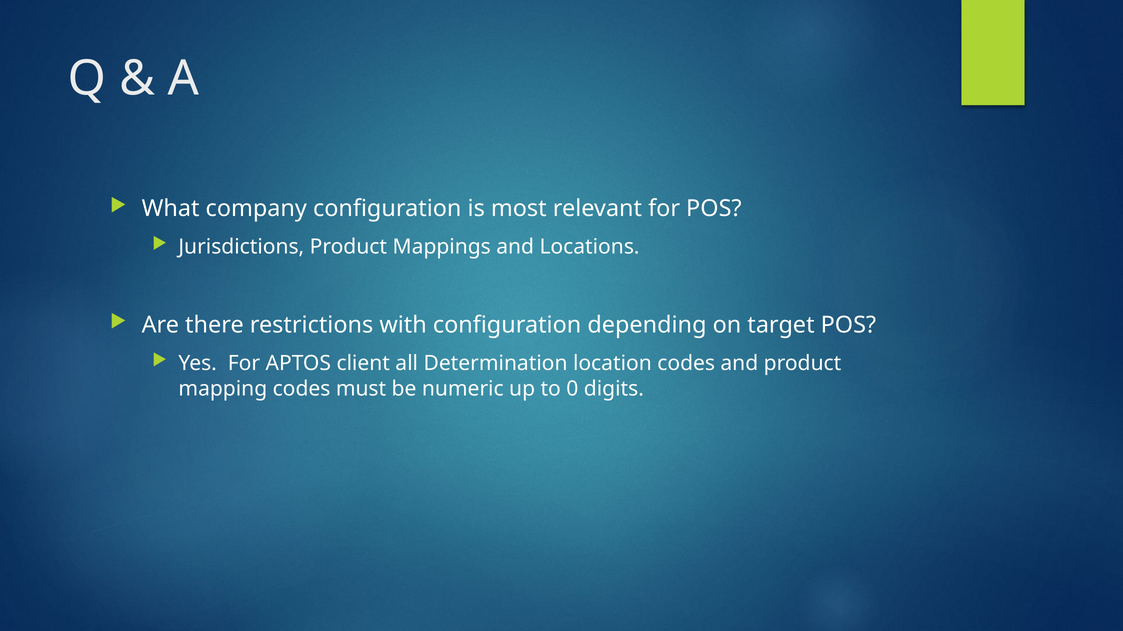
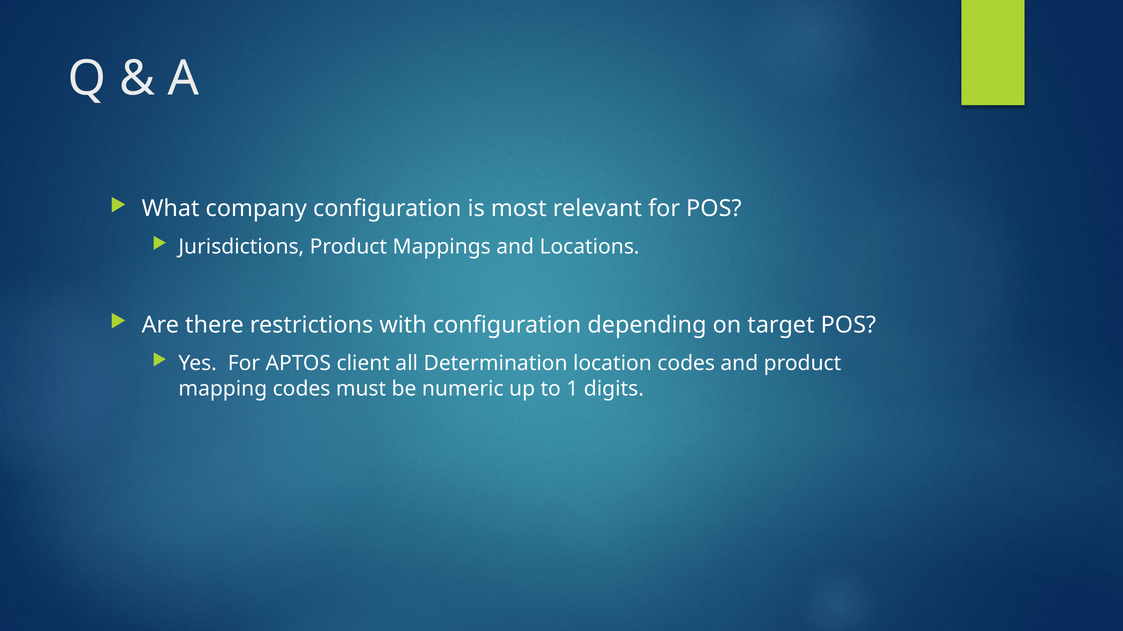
0: 0 -> 1 (572, 389)
